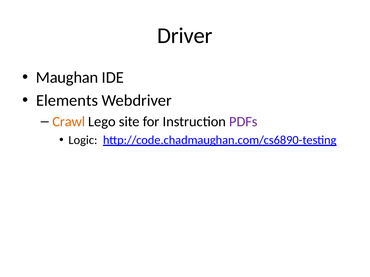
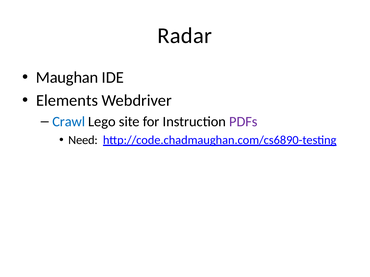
Driver: Driver -> Radar (185, 36)
Crawl colour: orange -> blue (69, 122)
Logic: Logic -> Need (83, 140)
